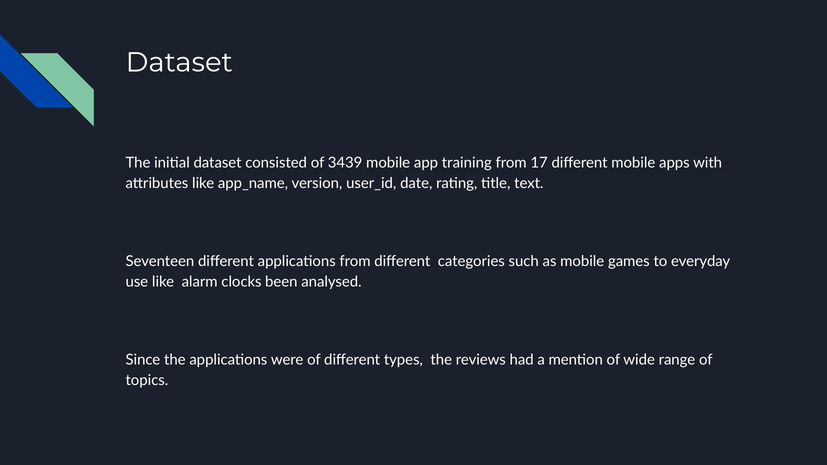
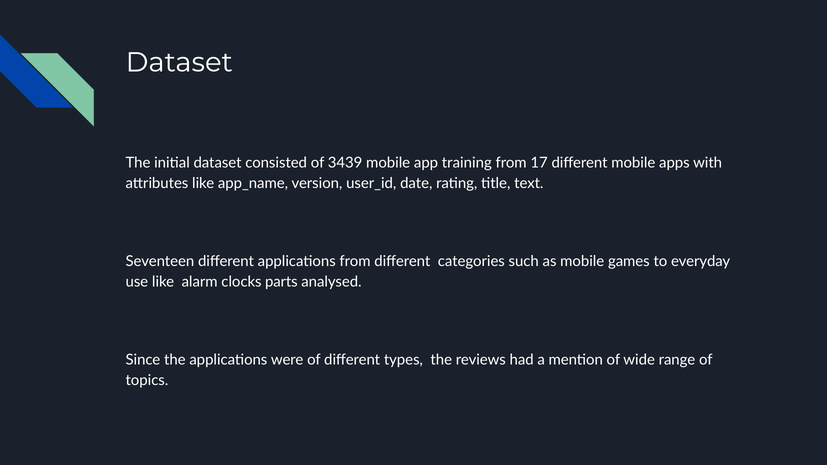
been: been -> parts (281, 282)
